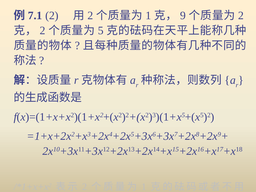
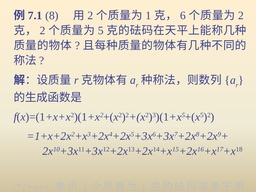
2: 2 -> 8 (52, 16)
9: 9 -> 6 (183, 16)
